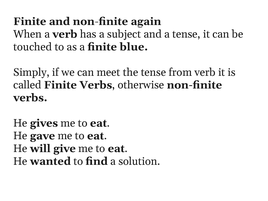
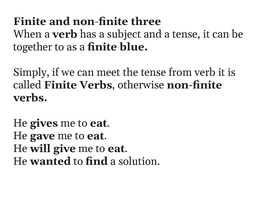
again: again -> three (146, 21)
touched: touched -> together (33, 47)
